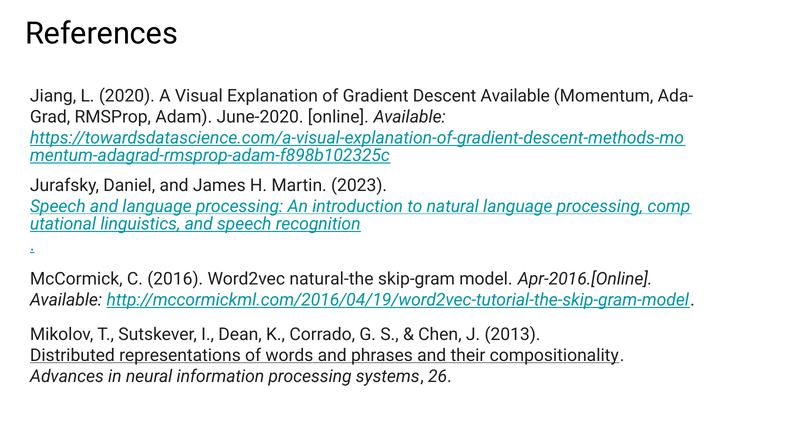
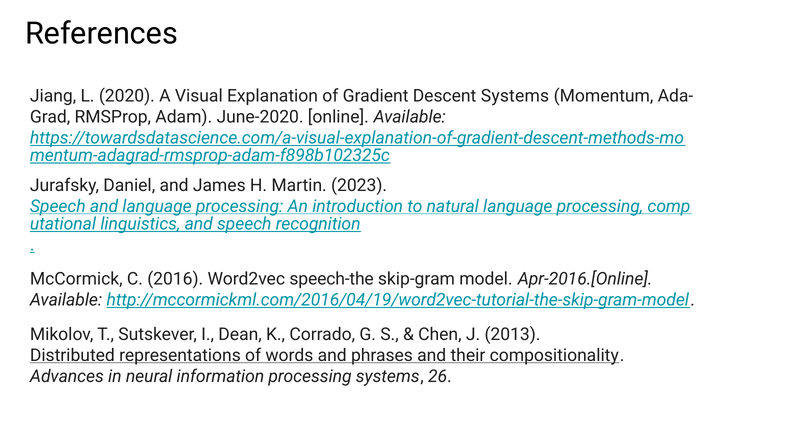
Descent Available: Available -> Systems (515, 96)
natural-the: natural-the -> speech-the (332, 279)
